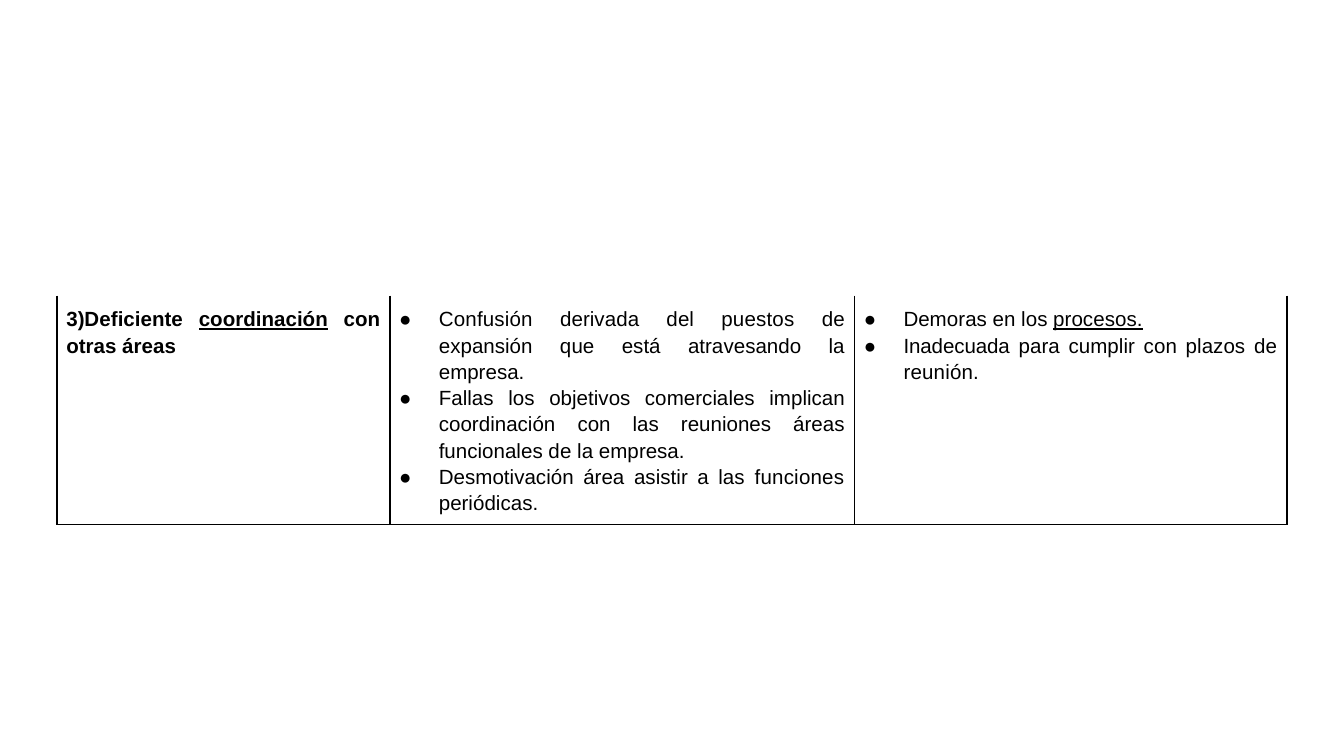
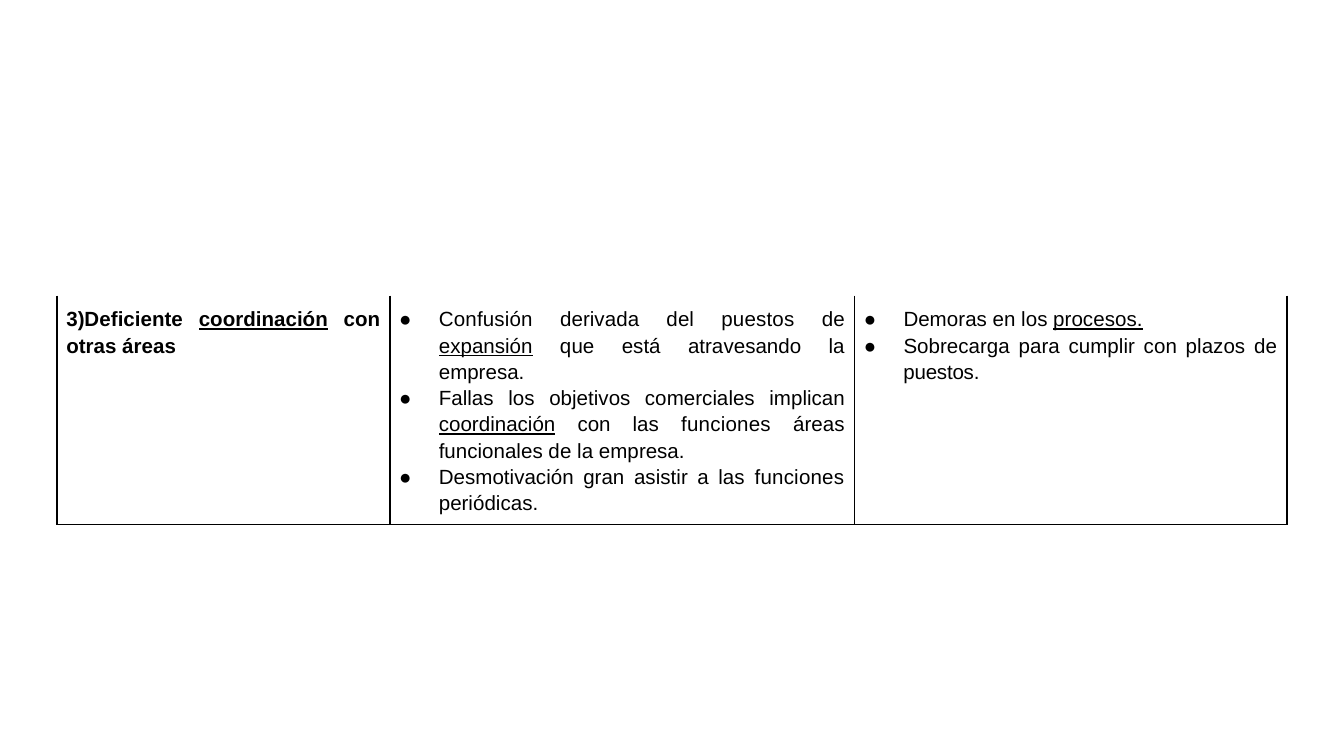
expansión underline: none -> present (486, 346)
Inadecuada: Inadecuada -> Sobrecarga (957, 346)
reunión: reunión -> puestos (941, 373)
coordinación underline: none -> present (497, 425)
con las reuniones: reuniones -> funciones (726, 425)
área: área -> gran (604, 478)
